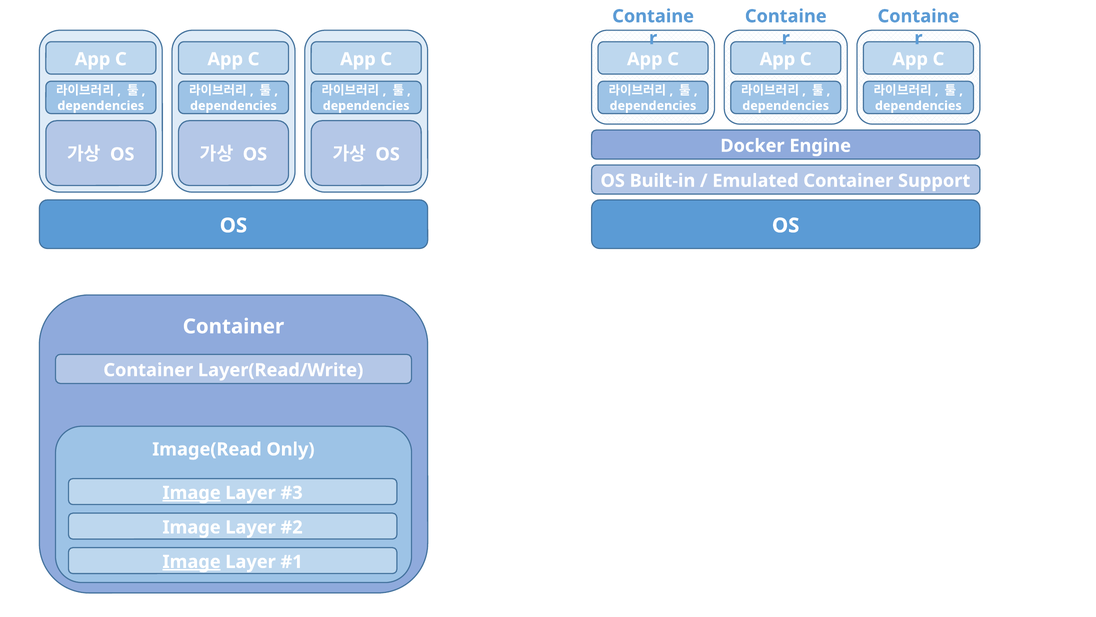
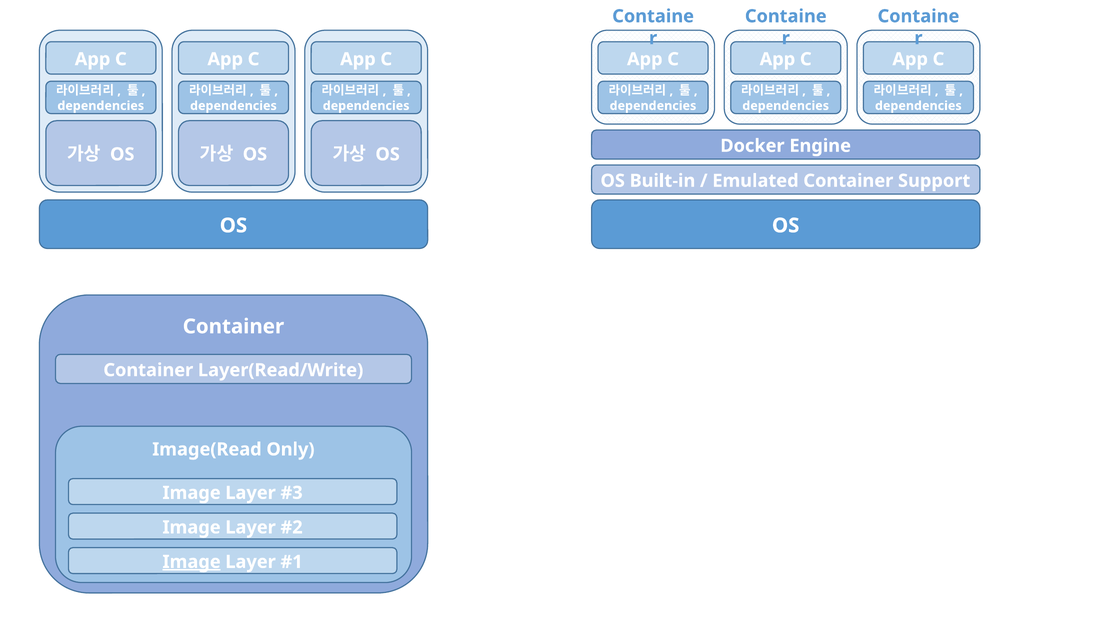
Image underline: present -> none (192, 492)
